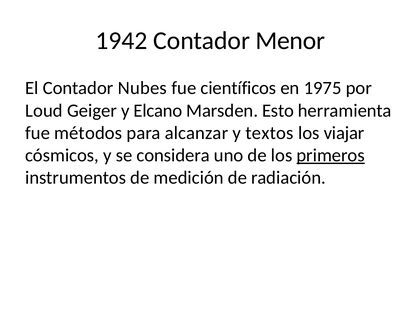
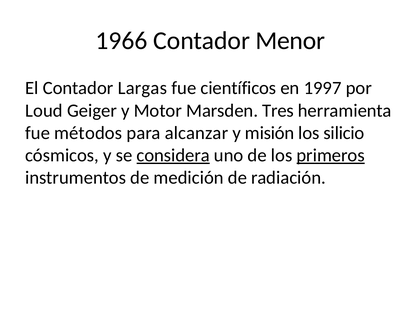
1942: 1942 -> 1966 (121, 41)
Nubes: Nubes -> Largas (142, 88)
1975: 1975 -> 1997 (323, 88)
Elcano: Elcano -> Motor (158, 111)
Esto: Esto -> Tres (278, 111)
textos: textos -> misión (270, 133)
viajar: viajar -> silicio (344, 133)
considera underline: none -> present (173, 155)
